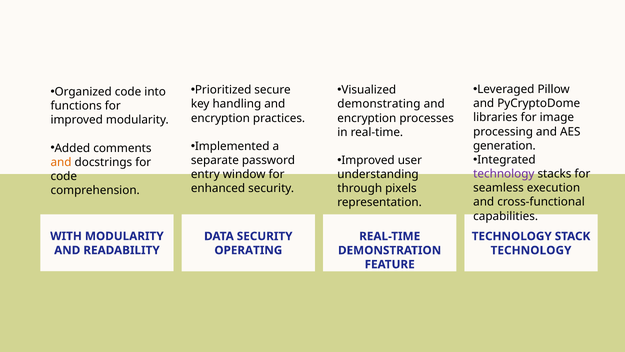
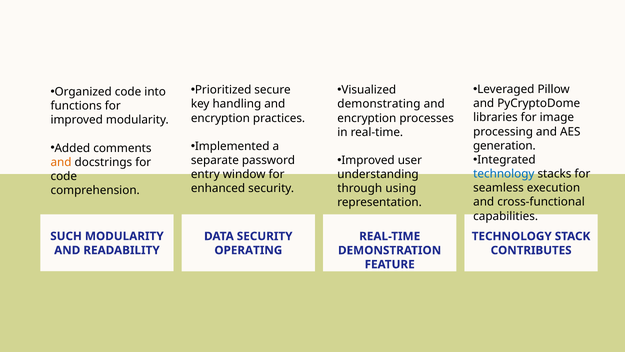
technology colour: purple -> blue (504, 174)
pixels: pixels -> using (401, 188)
WITH: WITH -> SUCH (66, 236)
TECHNOLOGY: TECHNOLOGY -> CONTRIBUTES (531, 250)
